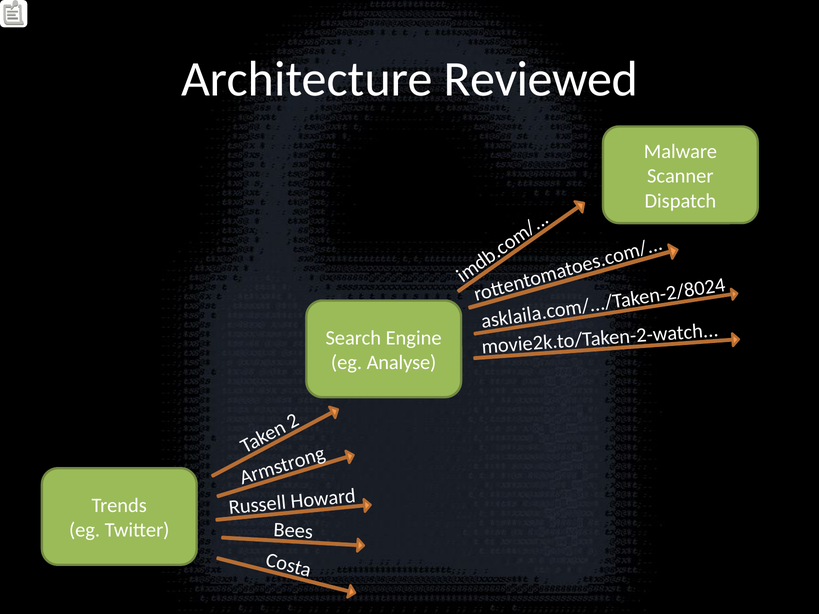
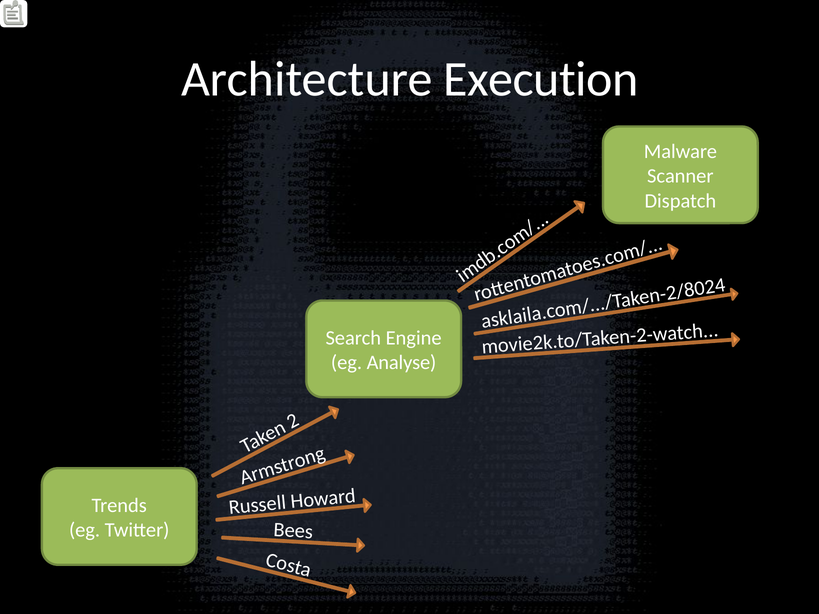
Reviewed: Reviewed -> Execution (541, 79)
